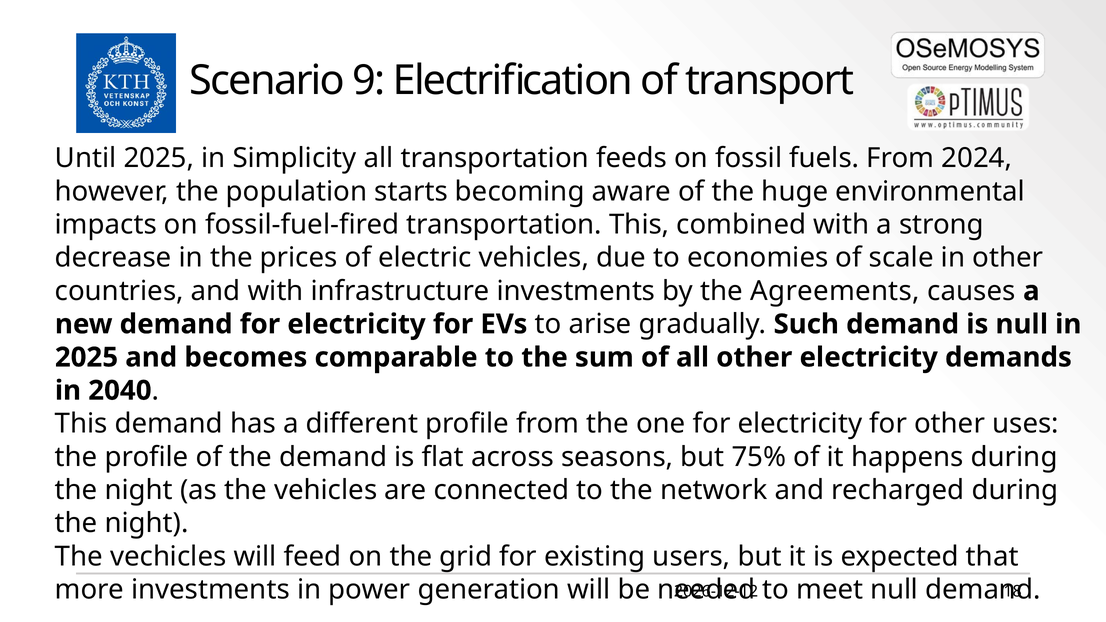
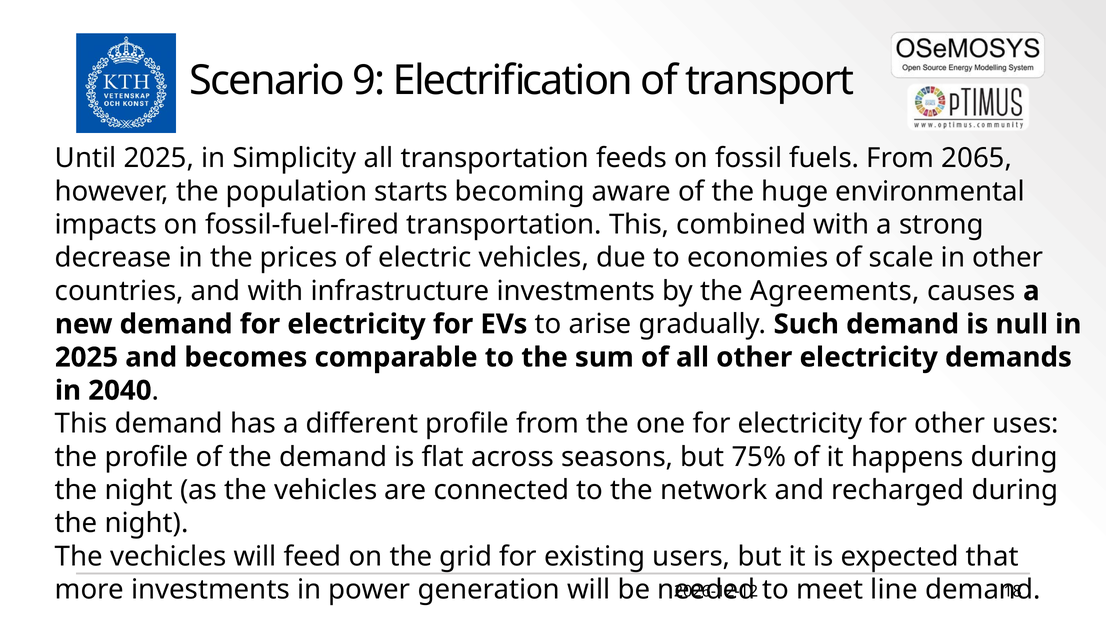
2024: 2024 -> 2065 (977, 158)
meet null: null -> line (894, 590)
